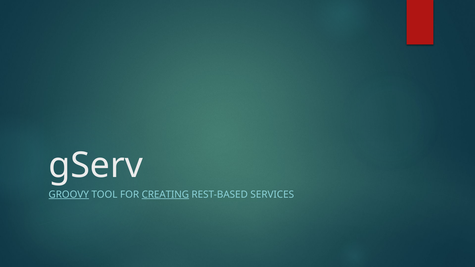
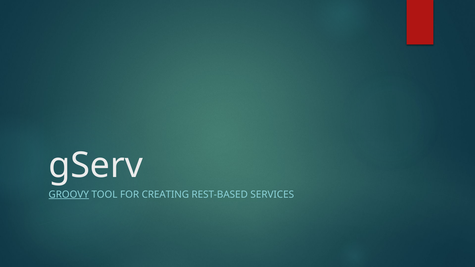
CREATING underline: present -> none (165, 195)
